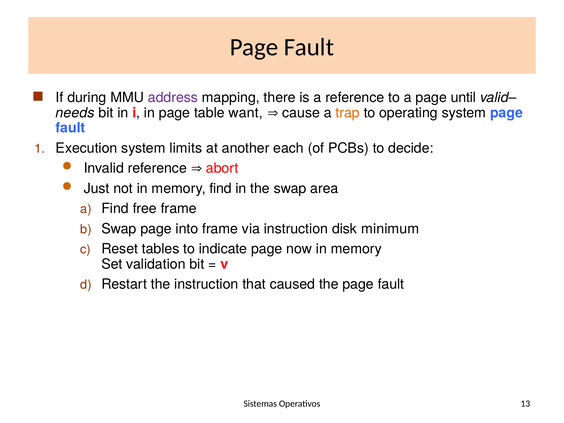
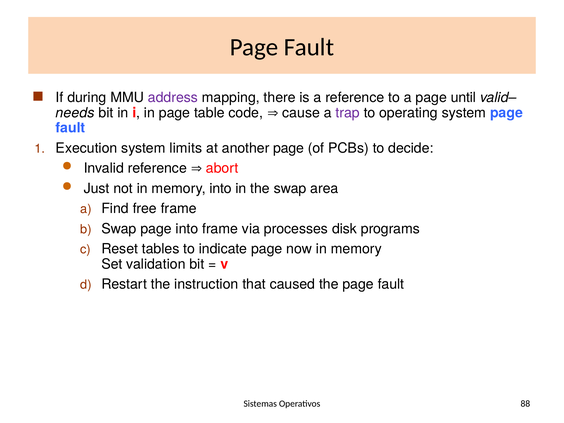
want: want -> code (246, 113)
trap colour: orange -> purple (348, 113)
another each: each -> page (289, 148)
memory find: find -> into (221, 188)
via instruction: instruction -> processes (296, 229)
minimum: minimum -> programs (390, 229)
13: 13 -> 88 (525, 404)
